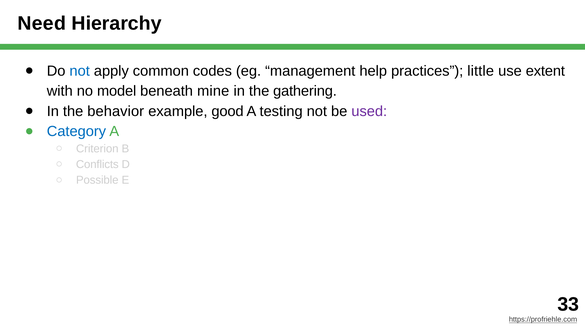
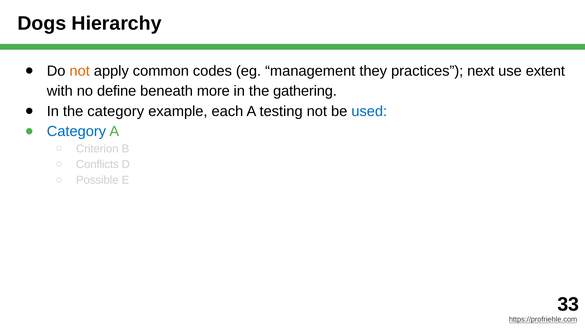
Need: Need -> Dogs (42, 23)
not colour: blue -> orange (80, 71)
help: help -> they (373, 71)
little: little -> next (481, 71)
model: model -> define (117, 91)
mine: mine -> more (213, 91)
the behavior: behavior -> category (116, 111)
good: good -> each (227, 111)
used colour: purple -> blue (369, 111)
